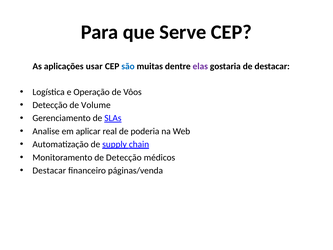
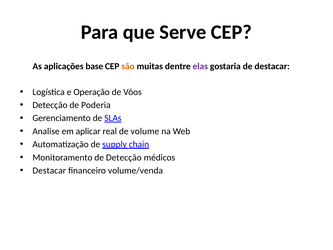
usar: usar -> base (94, 66)
são colour: blue -> orange (128, 66)
Volume: Volume -> Poderia (96, 105)
poderia: poderia -> volume (145, 131)
páginas/venda: páginas/venda -> volume/venda (135, 170)
